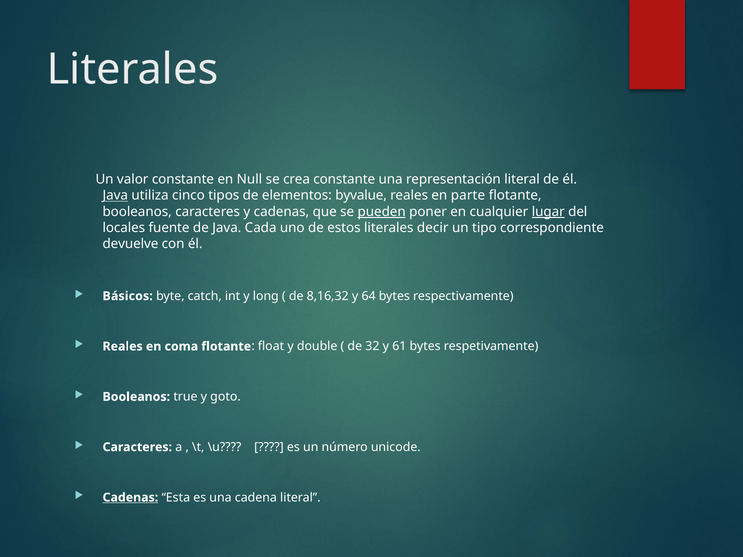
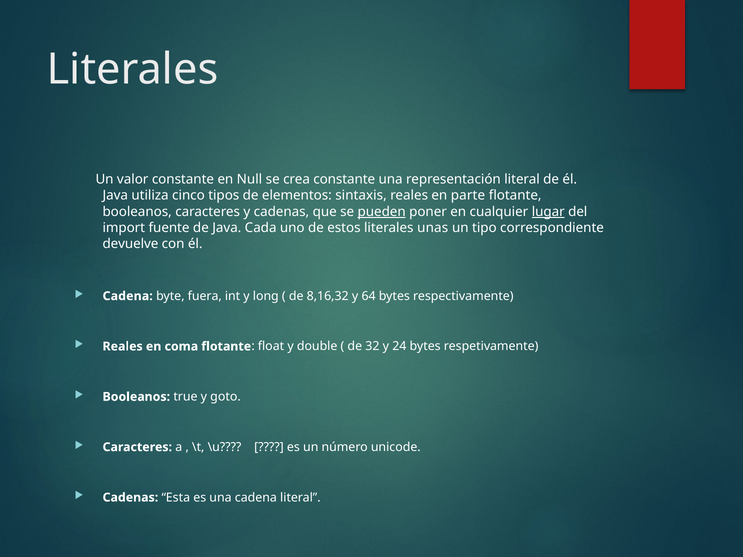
Java underline: present -> none (115, 196)
byvalue: byvalue -> sintaxis (361, 196)
locales: locales -> import (124, 228)
decir: decir -> unas (433, 228)
Básicos: Básicos -> Cadena (128, 296)
catch: catch -> fuera (205, 296)
61: 61 -> 24 (399, 347)
Cadenas underline: present -> none (130, 498)
